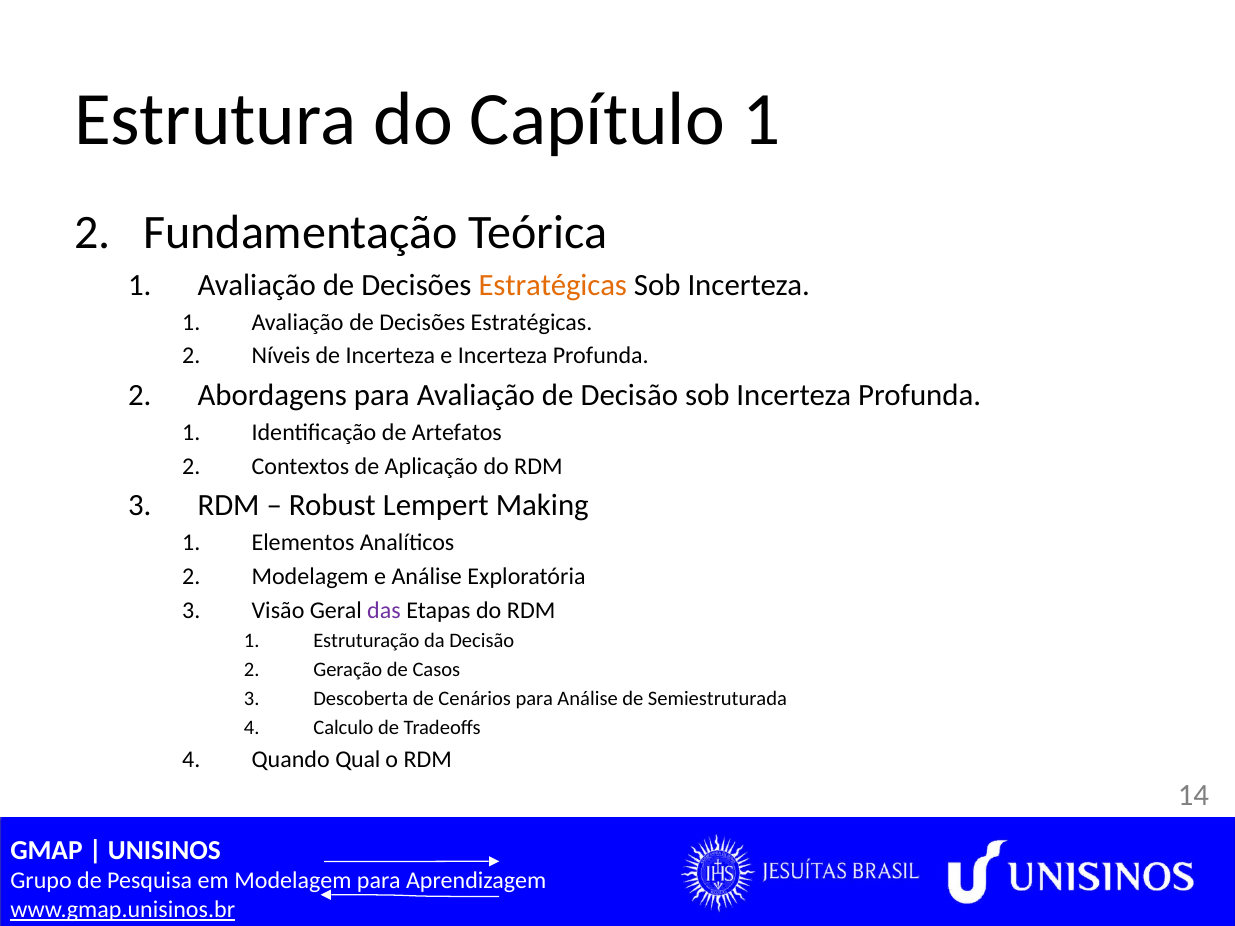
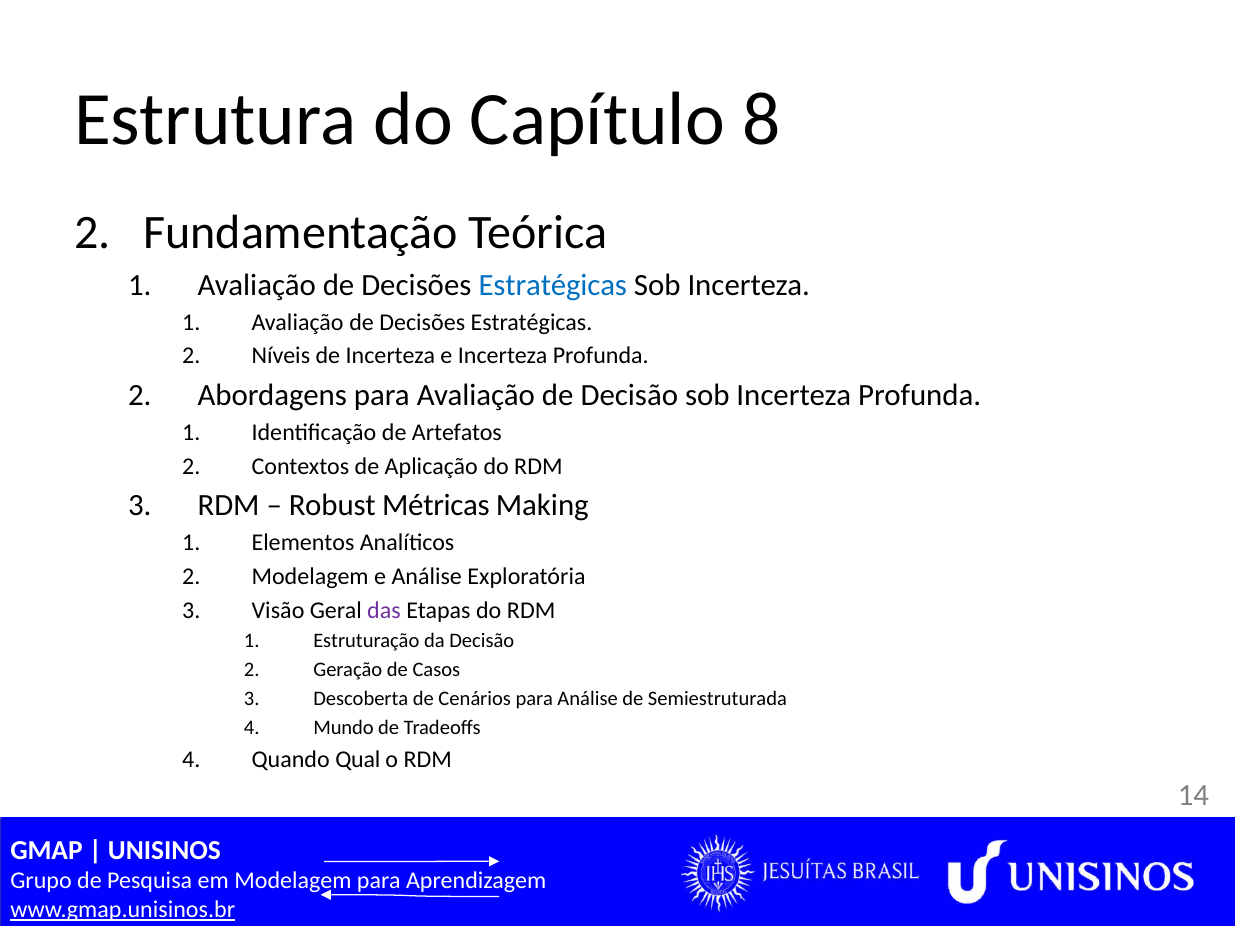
Capítulo 1: 1 -> 8 (761, 120)
Estratégicas colour: orange -> blue (553, 285)
Lempert: Lempert -> Métricas (436, 506)
Calculo: Calculo -> Mundo (344, 728)
